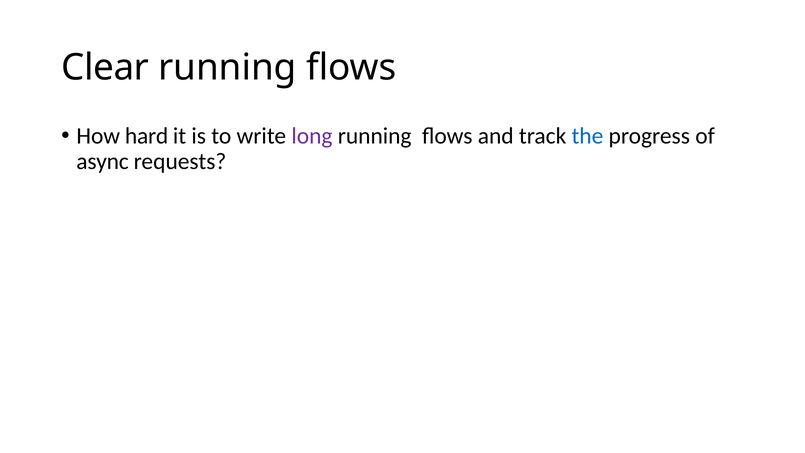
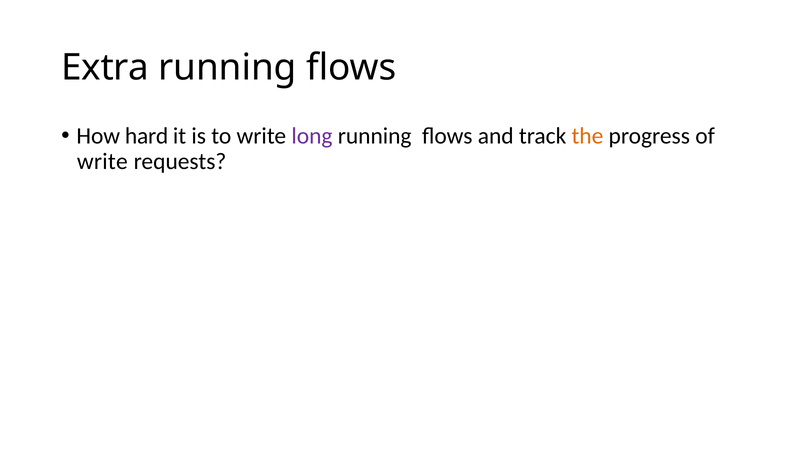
Clear: Clear -> Extra (105, 68)
the colour: blue -> orange (587, 136)
async: async -> write (102, 161)
